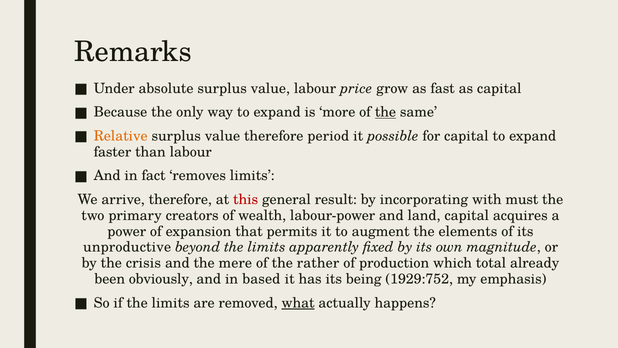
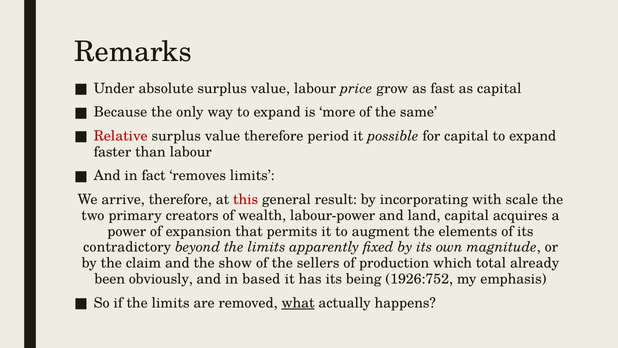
the underline: present -> none (385, 112)
Relative colour: orange -> red (121, 136)
must: must -> scale (522, 199)
unproductive: unproductive -> contradictory (127, 247)
crisis: crisis -> claim (143, 263)
mere: mere -> show (235, 263)
rather: rather -> sellers (318, 263)
1929:752: 1929:752 -> 1926:752 (419, 279)
